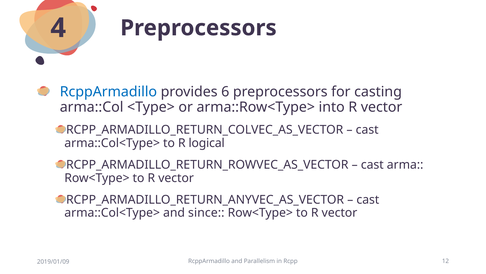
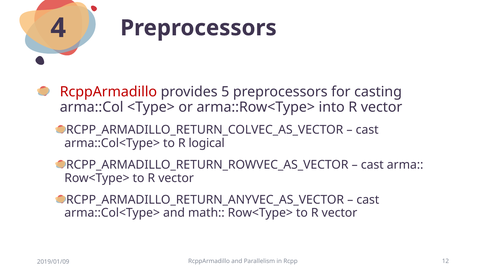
RcppArmadillo colour: blue -> red (108, 92)
6: 6 -> 5 (225, 92)
since: since -> math (206, 212)
